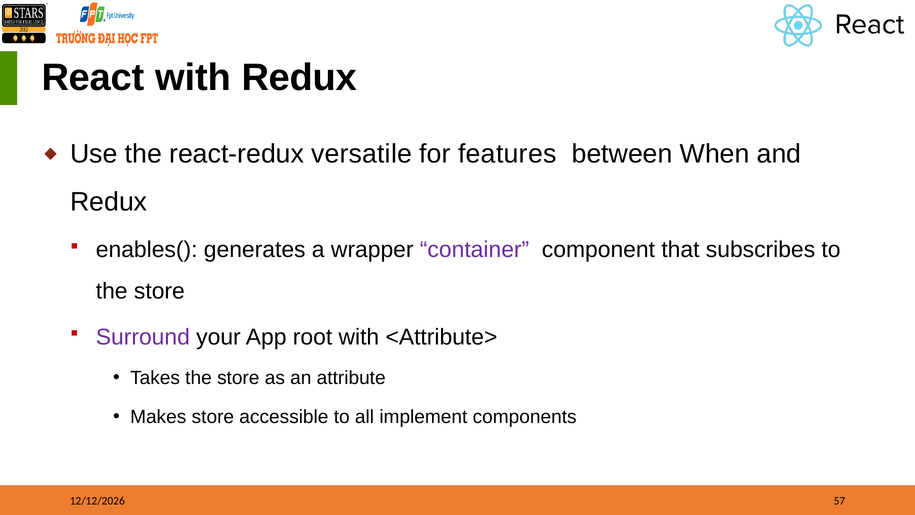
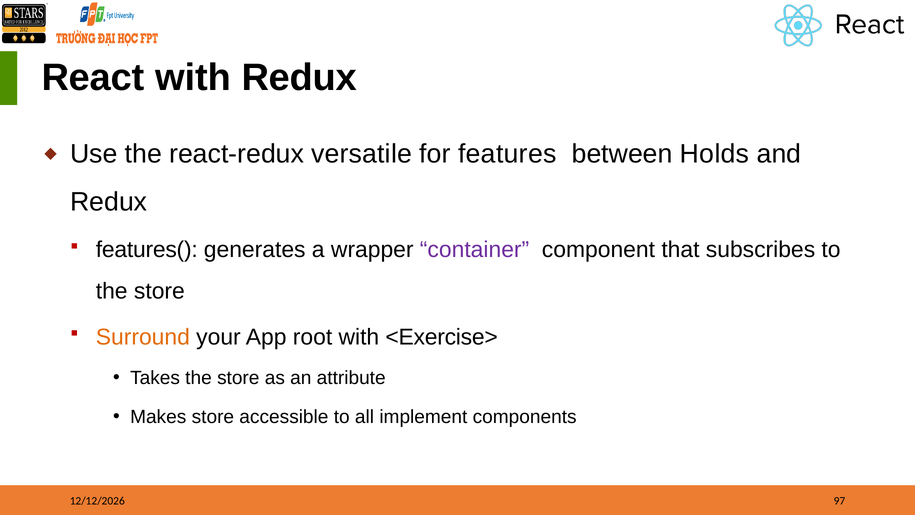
When: When -> Holds (715, 154)
enables(: enables( -> features( (147, 250)
Surround colour: purple -> orange (143, 337)
<Attribute>: <Attribute> -> <Exercise> (442, 337)
57: 57 -> 97 (839, 501)
